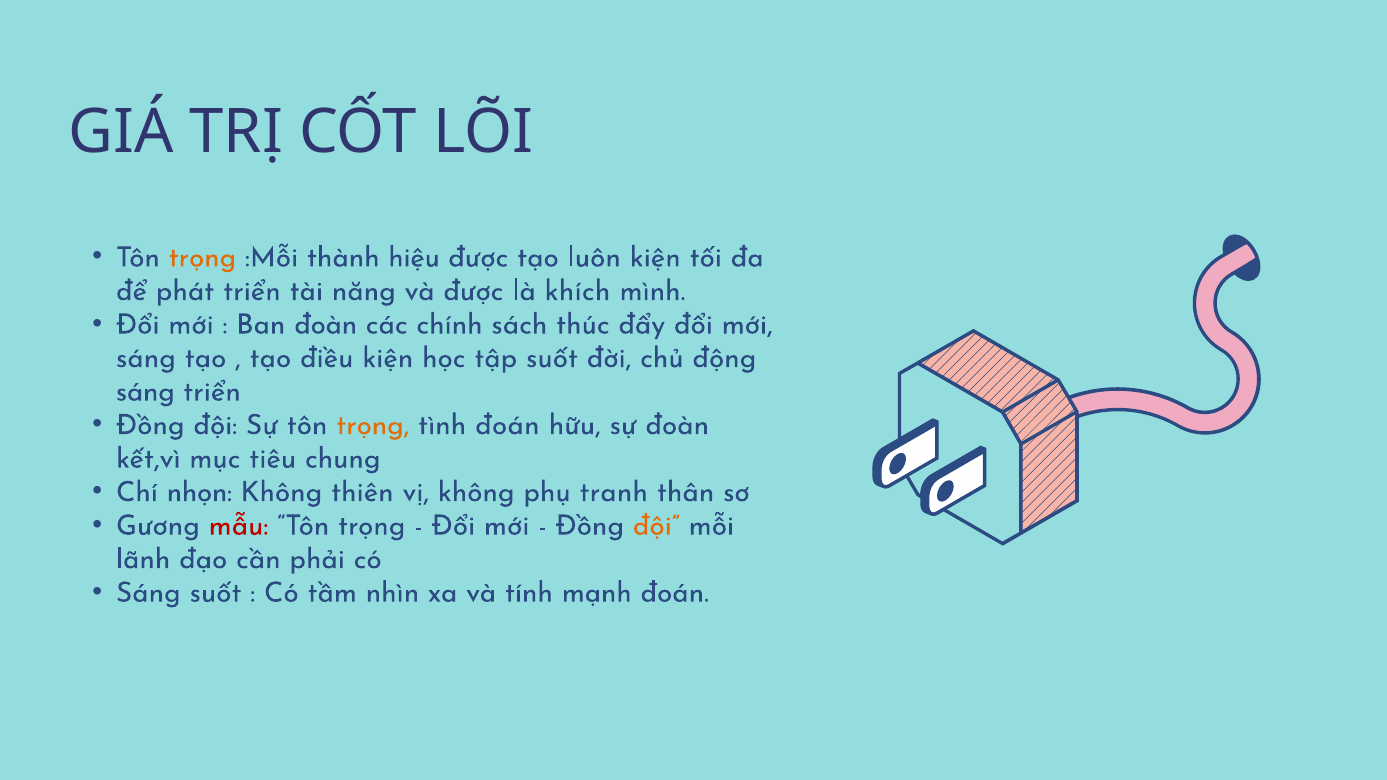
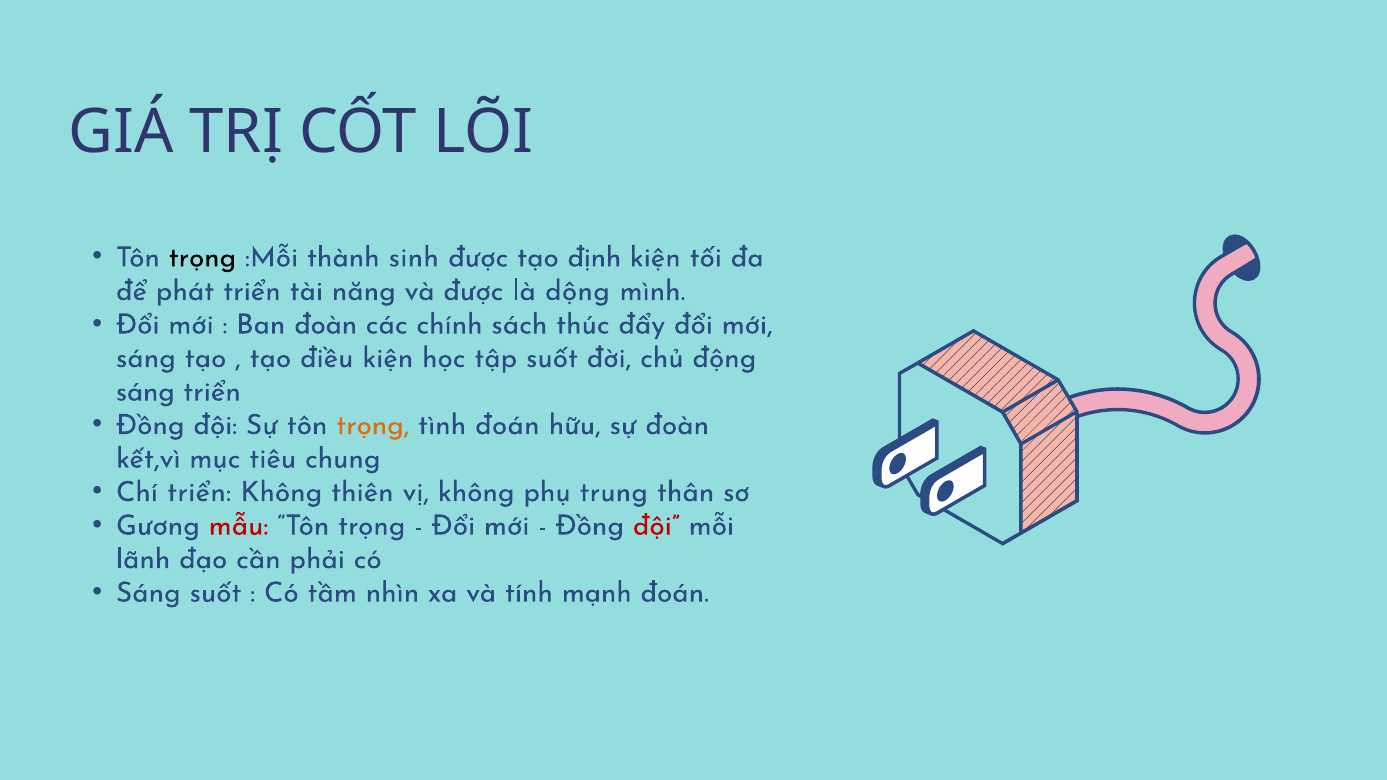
trọng colour: orange -> black (202, 257)
hiệu: hiệu -> sinh (414, 257)
luôn: luôn -> định (594, 257)
khích: khích -> dộng (577, 291)
Chí nhọn: nhọn -> triển (199, 492)
tranh: tranh -> trung (614, 492)
đội colour: orange -> red (656, 526)
